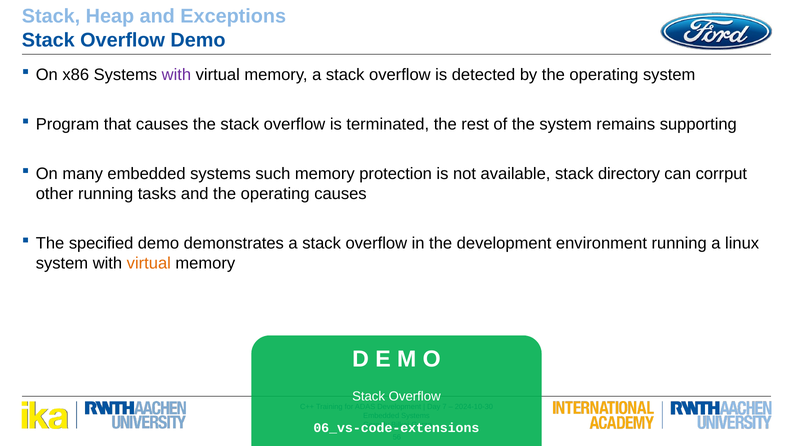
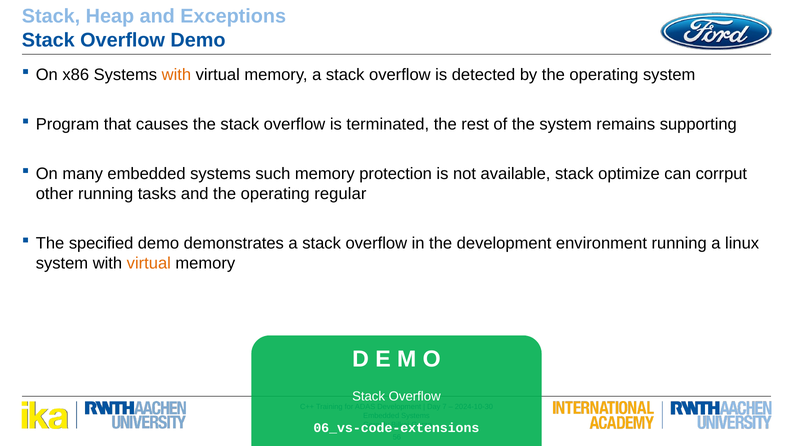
with colour: purple -> orange (176, 75)
directory: directory -> optimize (629, 174)
operating causes: causes -> regular (340, 194)
